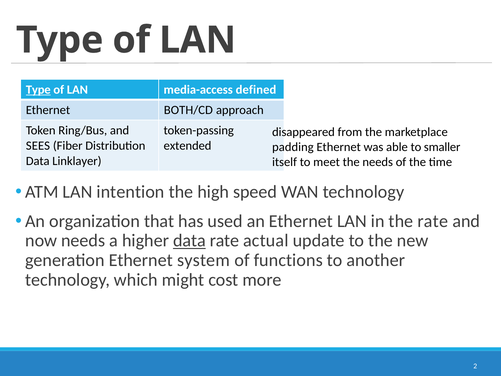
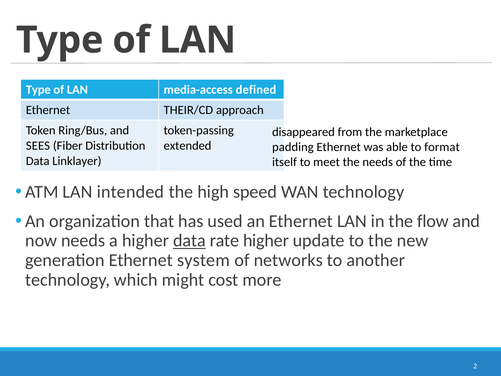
Type underline: present -> none (38, 90)
BOTH/CD: BOTH/CD -> THEIR/CD (188, 110)
smaller: smaller -> format (442, 147)
intention: intention -> intended (130, 192)
the rate: rate -> flow (433, 221)
rate actual: actual -> higher (266, 240)
functions: functions -> networks (288, 260)
